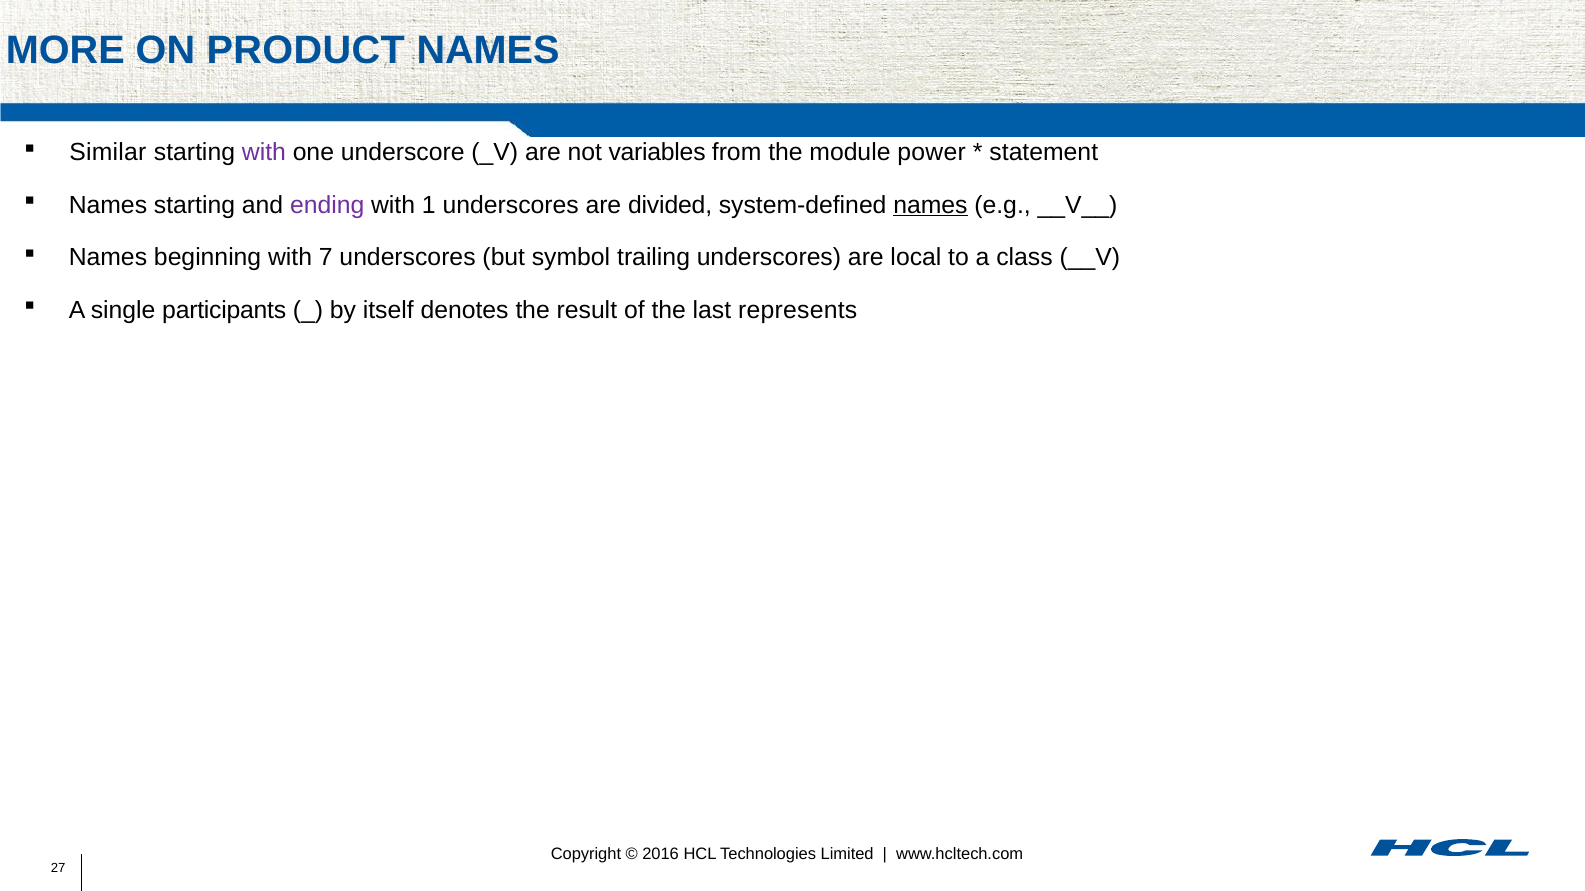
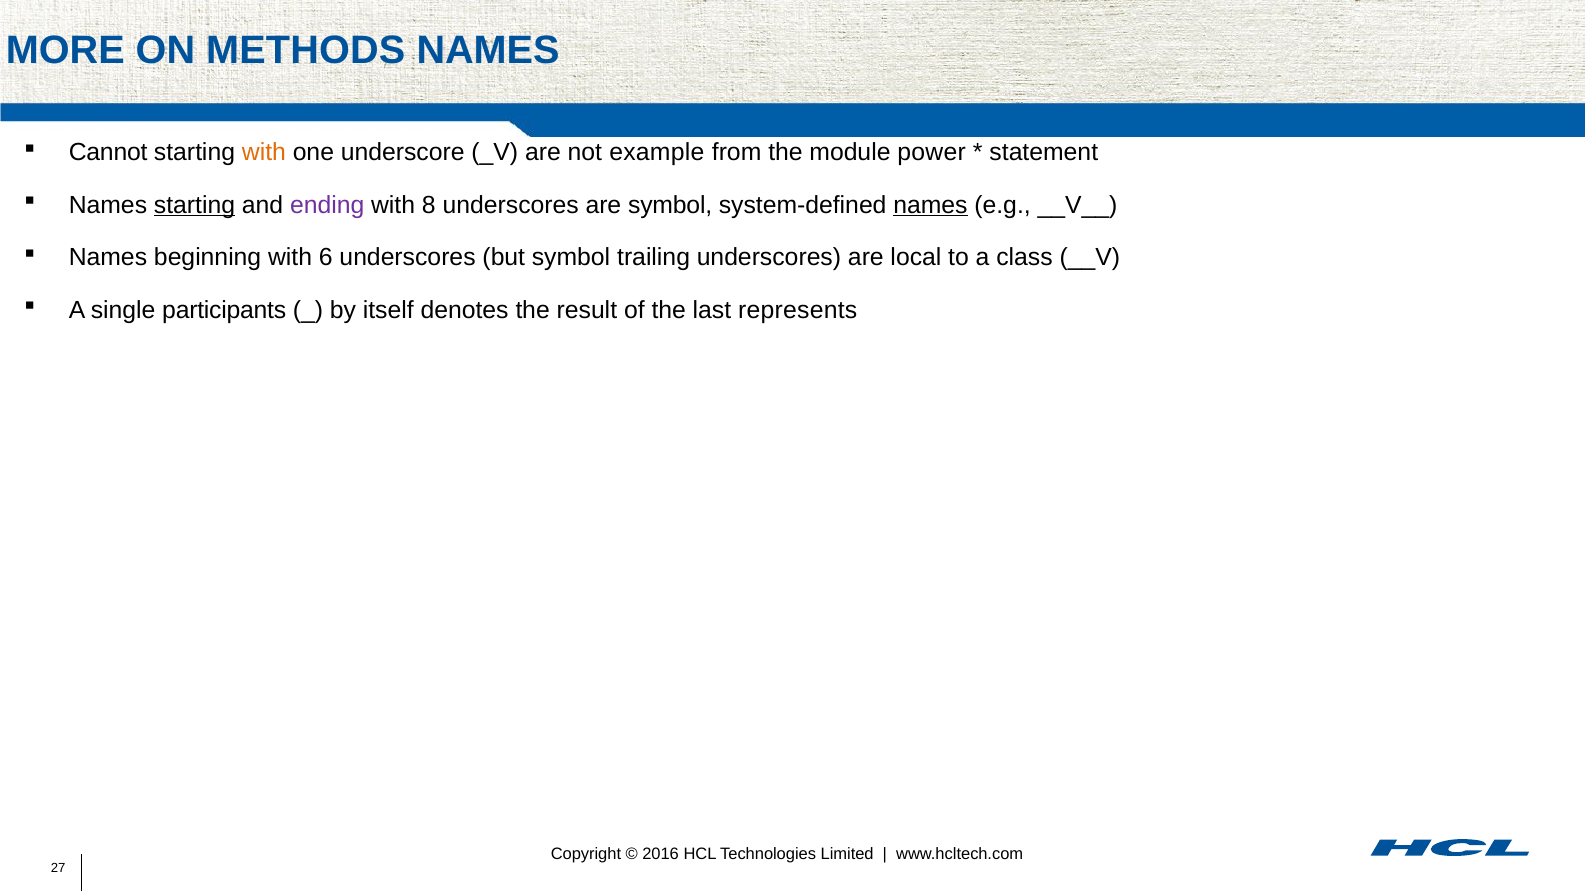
PRODUCT: PRODUCT -> METHODS (306, 50)
Similar: Similar -> Cannot (108, 153)
with colour: purple -> orange (264, 153)
variables: variables -> example (657, 153)
starting underline: none -> present (195, 205)
1: 1 -> 8 (429, 205)
are divided: divided -> symbol (670, 205)
7: 7 -> 6 (326, 258)
